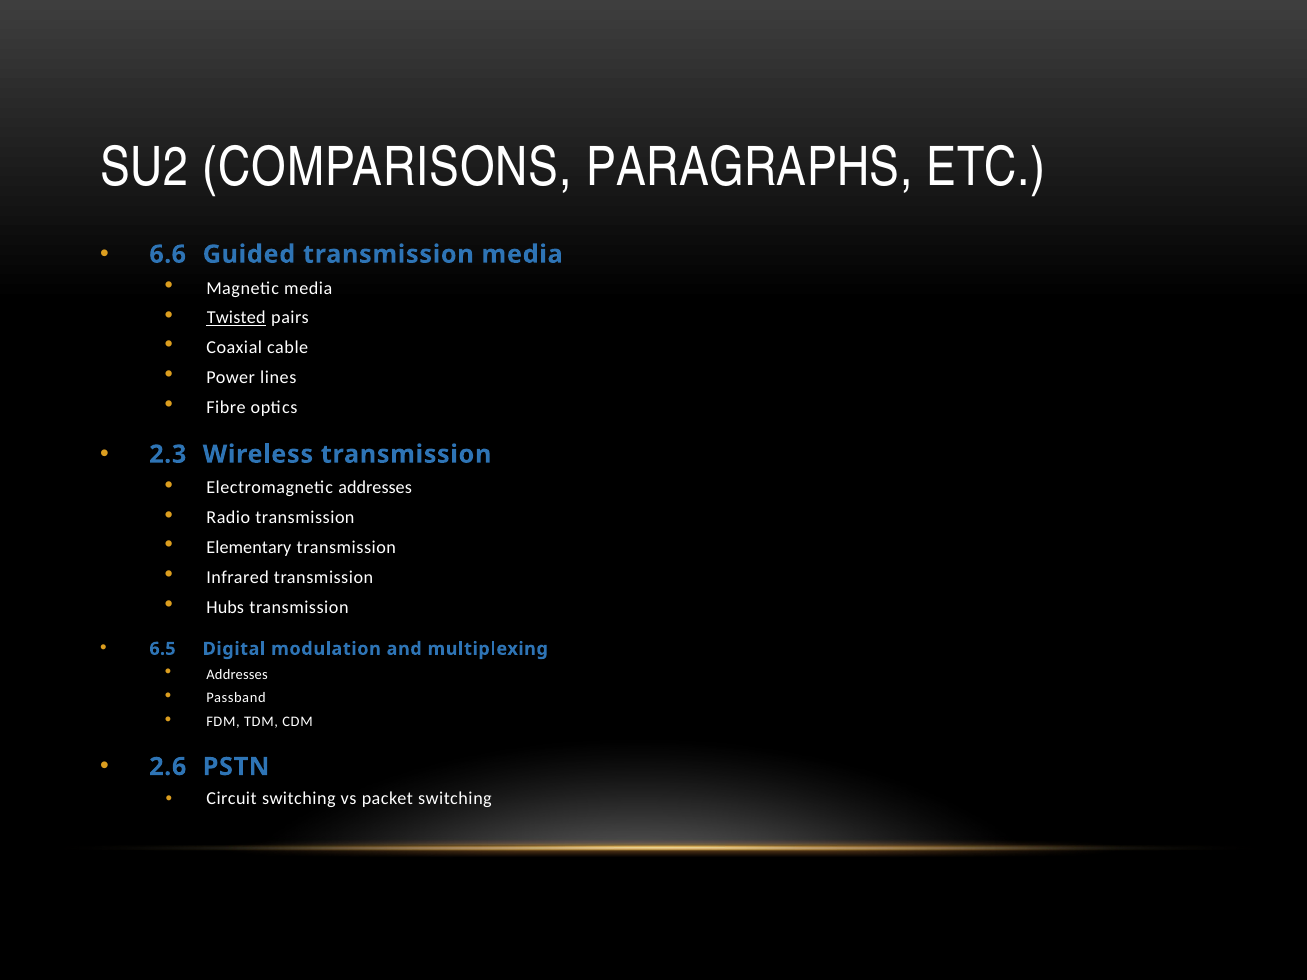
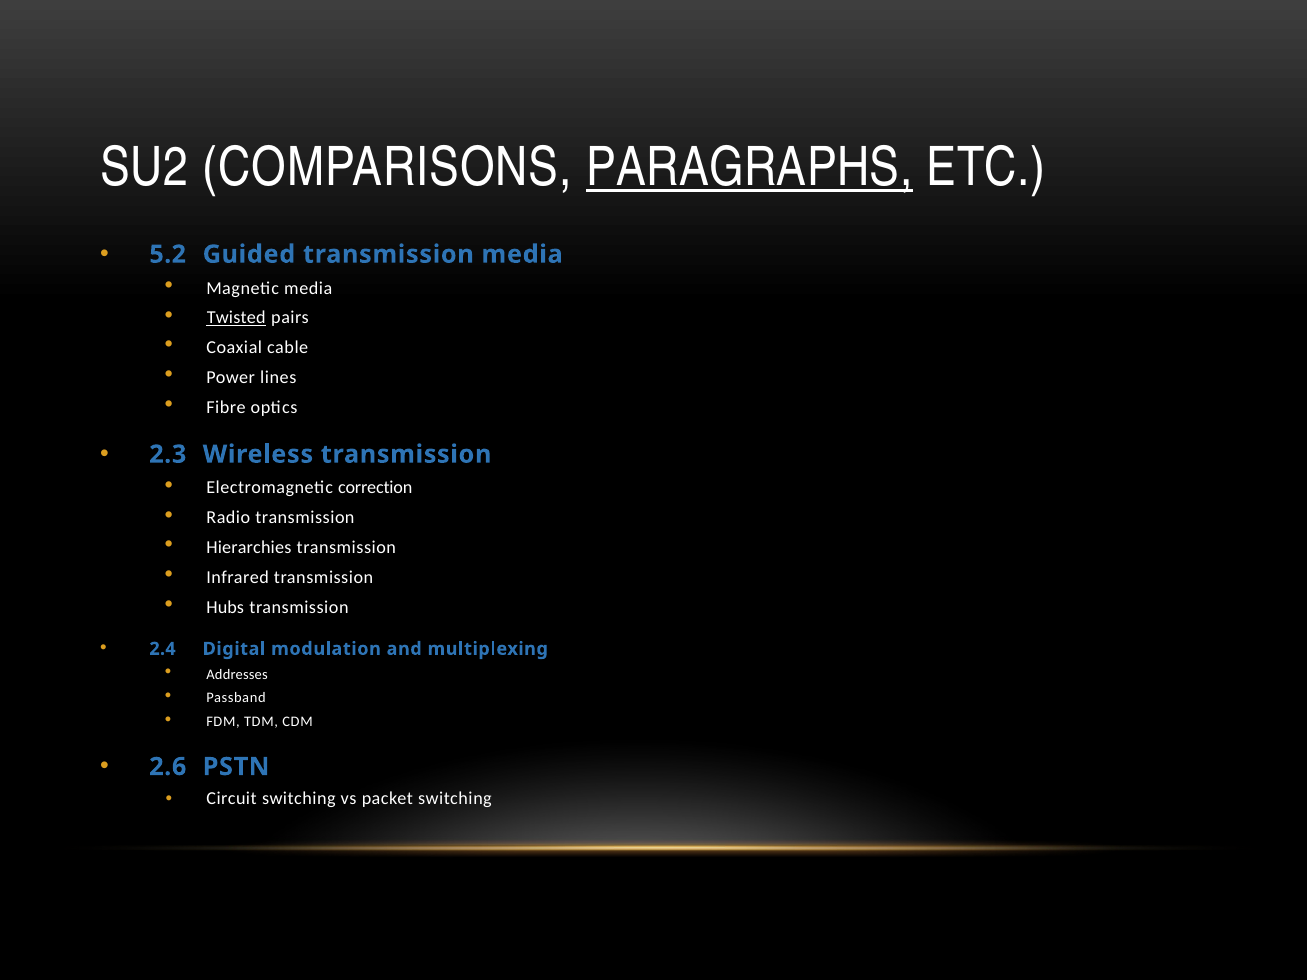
PARAGRAPHS underline: none -> present (749, 167)
6.6: 6.6 -> 5.2 (168, 254)
Electromagnetic addresses: addresses -> correction (375, 488)
Elementary: Elementary -> Hierarchies (249, 548)
6.5: 6.5 -> 2.4 (162, 649)
